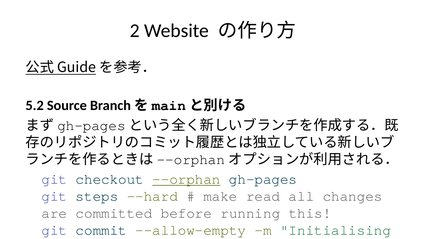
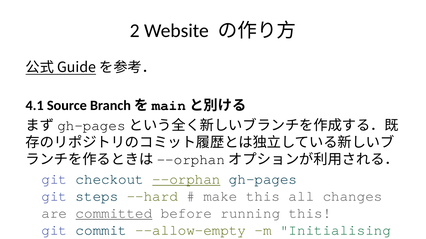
5.2: 5.2 -> 4.1 (35, 106)
make read: read -> this (263, 197)
committed underline: none -> present (114, 214)
